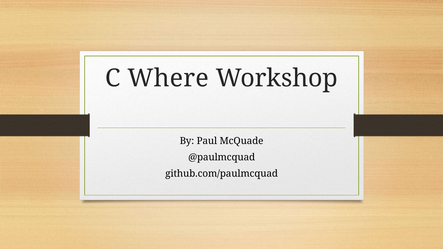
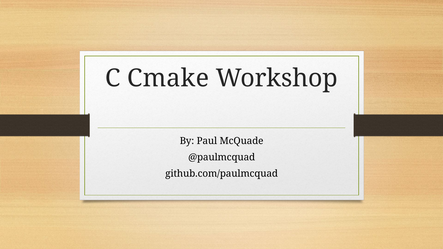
Where: Where -> Cmake (168, 78)
